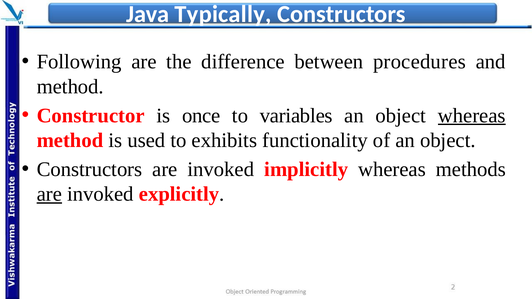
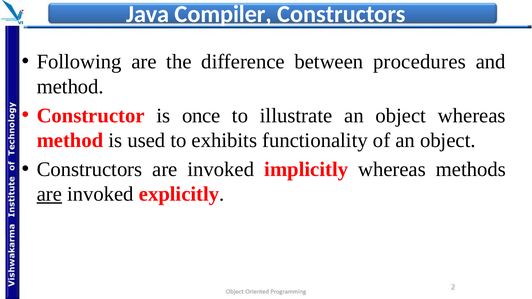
Typically: Typically -> Compiler (223, 14)
variables: variables -> illustrate (296, 116)
whereas underline: present -> none (472, 116)
